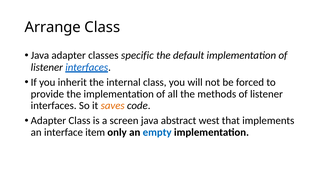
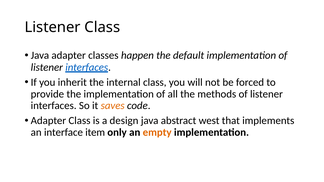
Arrange: Arrange -> Listener (53, 27)
specific: specific -> happen (137, 55)
screen: screen -> design (124, 121)
empty colour: blue -> orange (157, 132)
